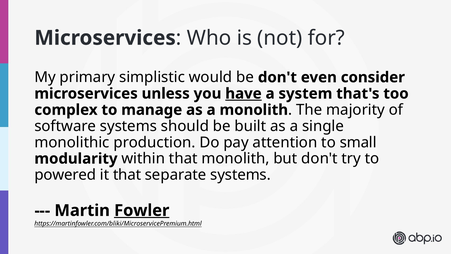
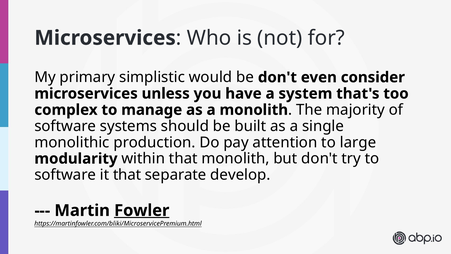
have underline: present -> none (243, 94)
small: small -> large (358, 142)
powered: powered -> software (65, 175)
separate systems: systems -> develop (240, 175)
